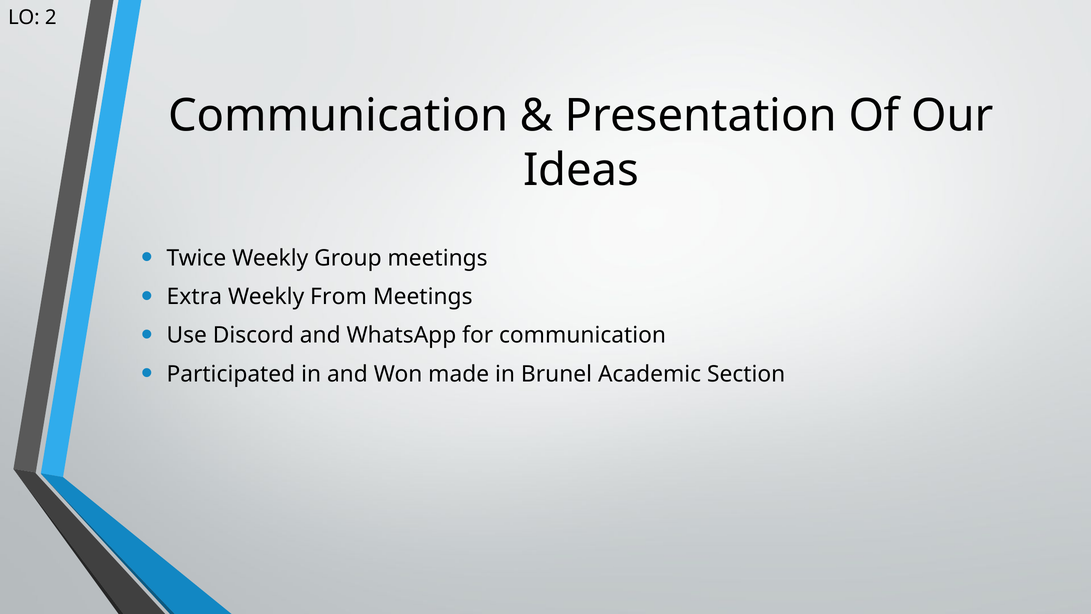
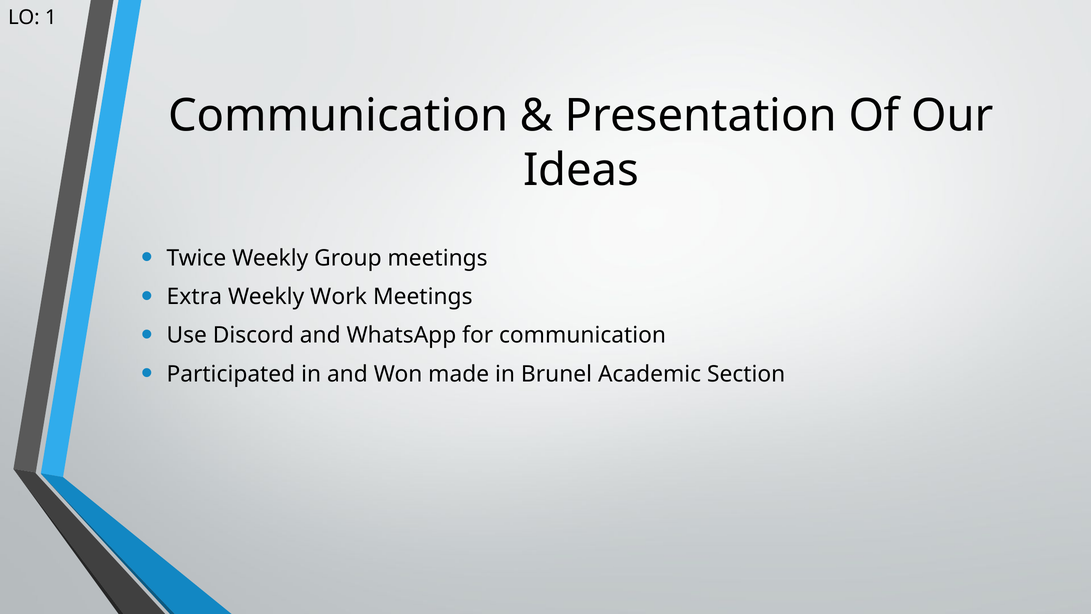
2: 2 -> 1 (51, 18)
From: From -> Work (339, 297)
